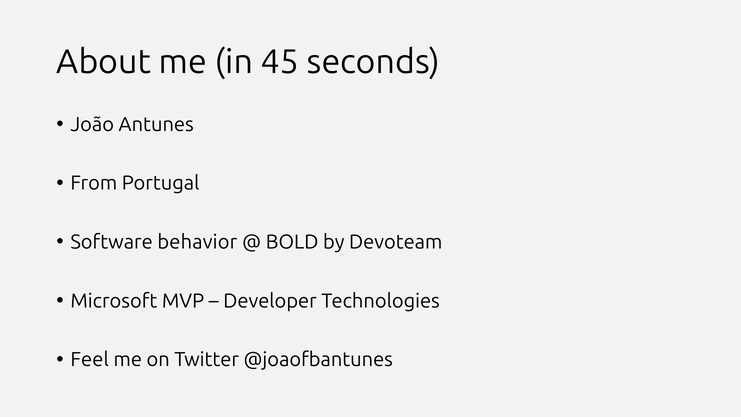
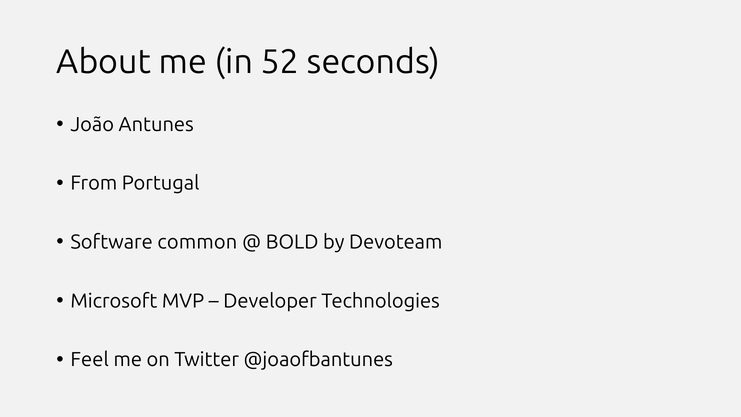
45: 45 -> 52 (280, 62)
behavior: behavior -> common (197, 242)
